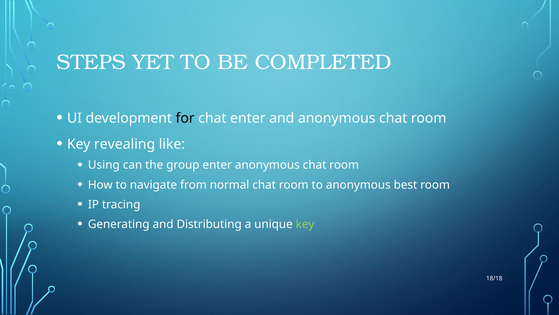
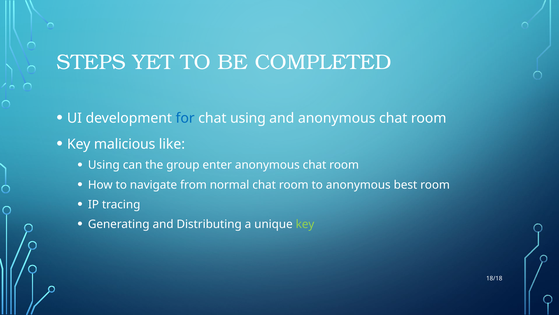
for colour: black -> blue (185, 118)
chat enter: enter -> using (248, 118)
revealing: revealing -> malicious (125, 144)
